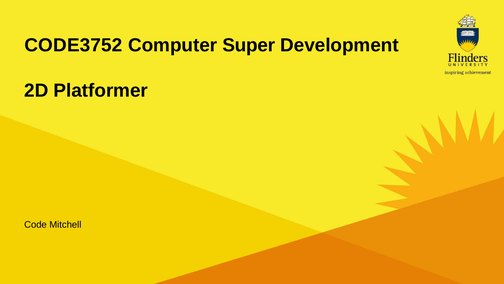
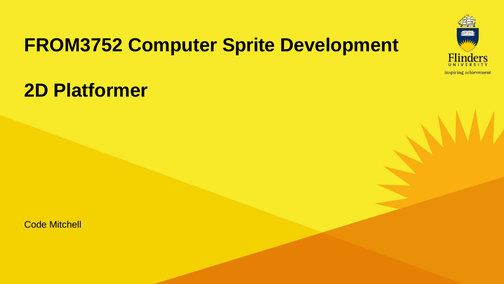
CODE3752: CODE3752 -> FROM3752 (73, 45)
Super: Super -> Sprite (249, 45)
